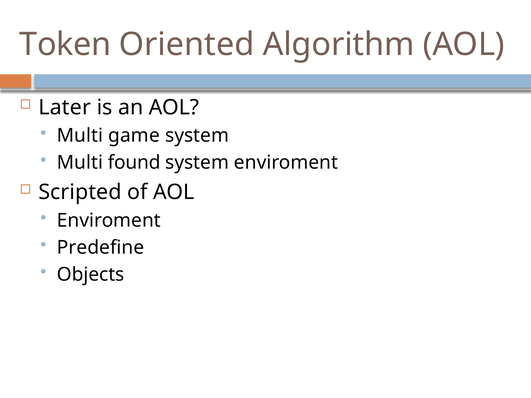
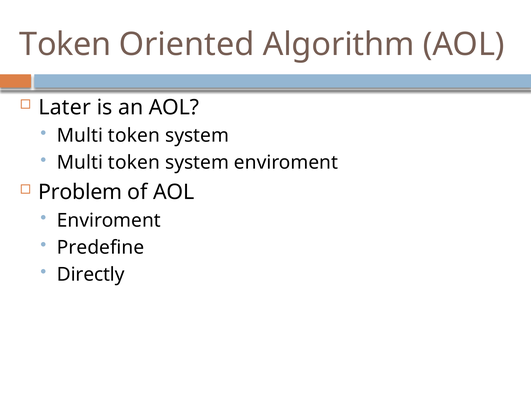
game: game -> token (134, 136)
found: found -> token (134, 163)
Scripted: Scripted -> Problem (80, 192)
Objects: Objects -> Directly (91, 275)
